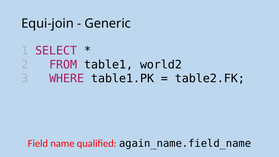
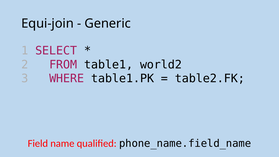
again_name.field_name: again_name.field_name -> phone_name.field_name (185, 143)
